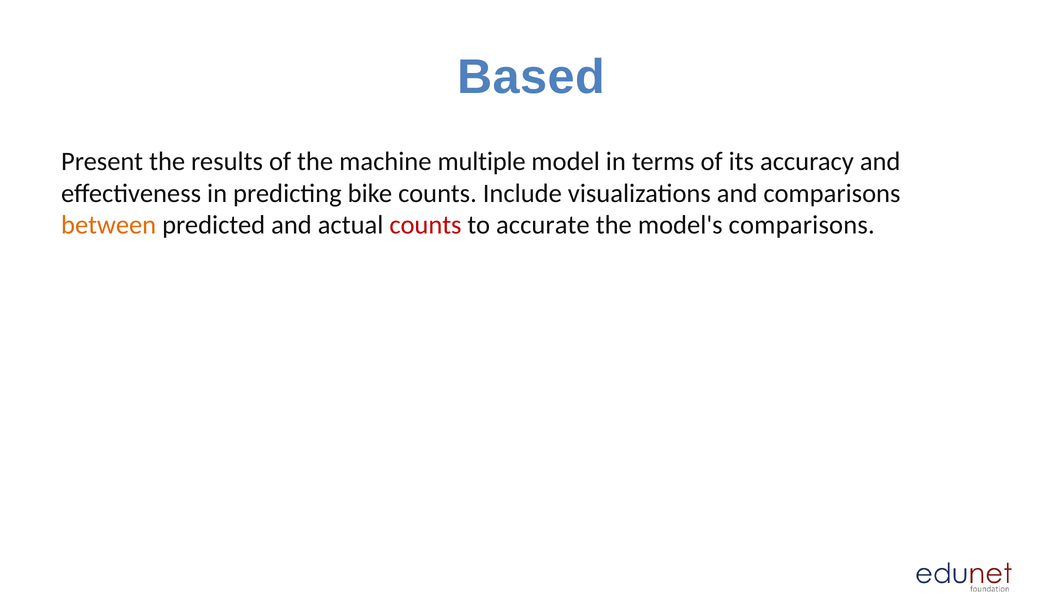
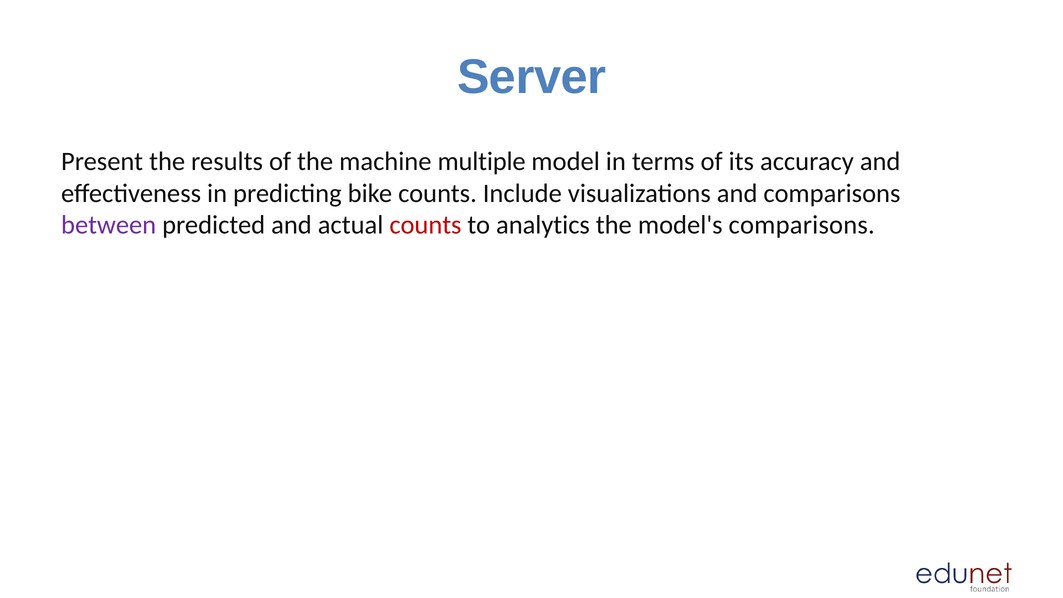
Based: Based -> Server (532, 77)
between colour: orange -> purple (109, 225)
accurate: accurate -> analytics (543, 225)
